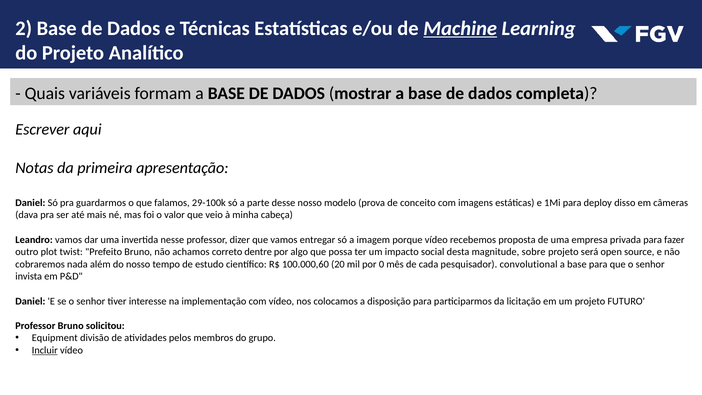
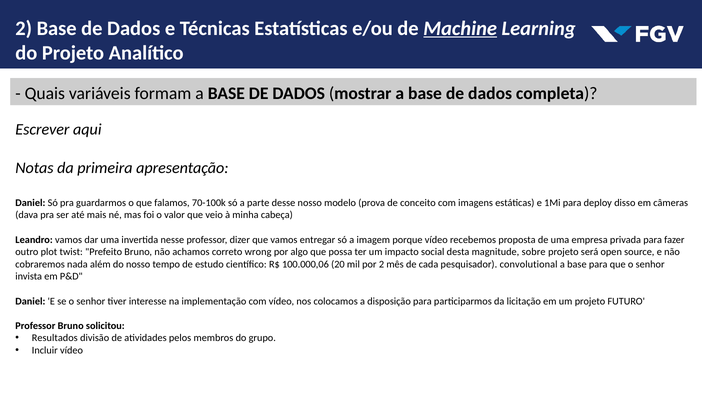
29-100k: 29-100k -> 70-100k (209, 203)
dentre: dentre -> wrong (258, 252)
100.000,60: 100.000,60 -> 100.000,06 (305, 264)
por 0: 0 -> 2 (381, 264)
Equipment: Equipment -> Resultados (55, 338)
Incluir underline: present -> none (45, 350)
